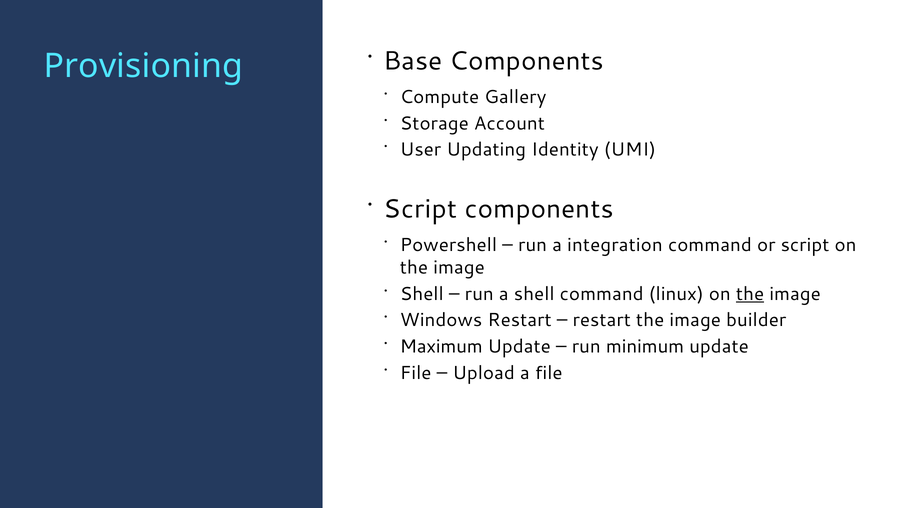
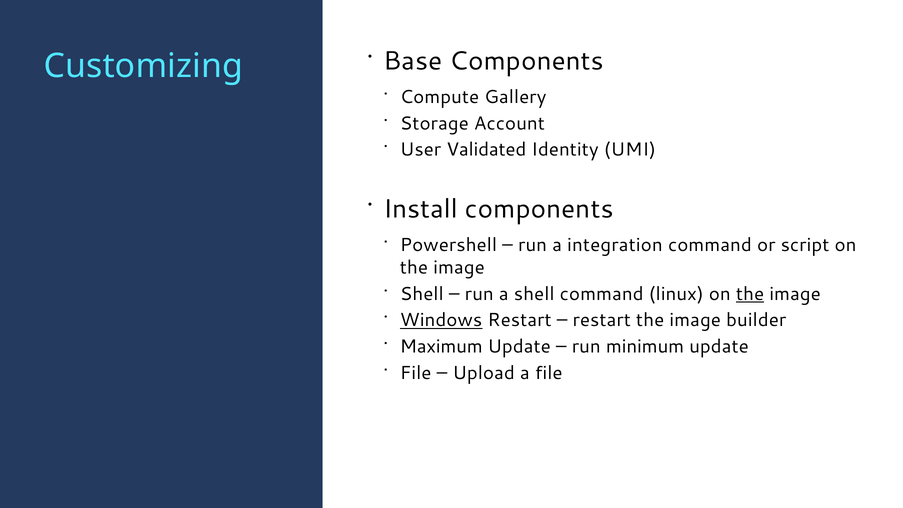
Provisioning: Provisioning -> Customizing (143, 66)
Updating: Updating -> Validated (486, 150)
Script: Script -> Install (421, 209)
Windows underline: none -> present (441, 320)
